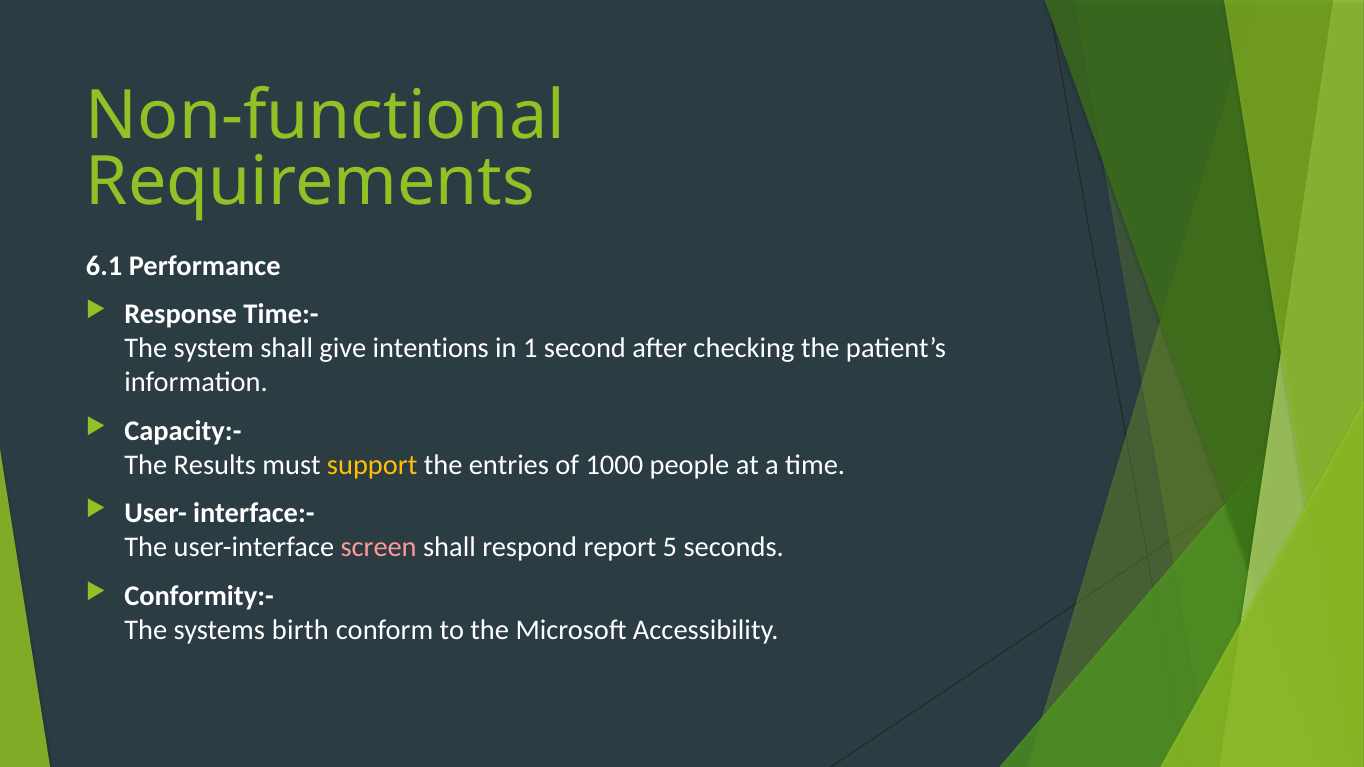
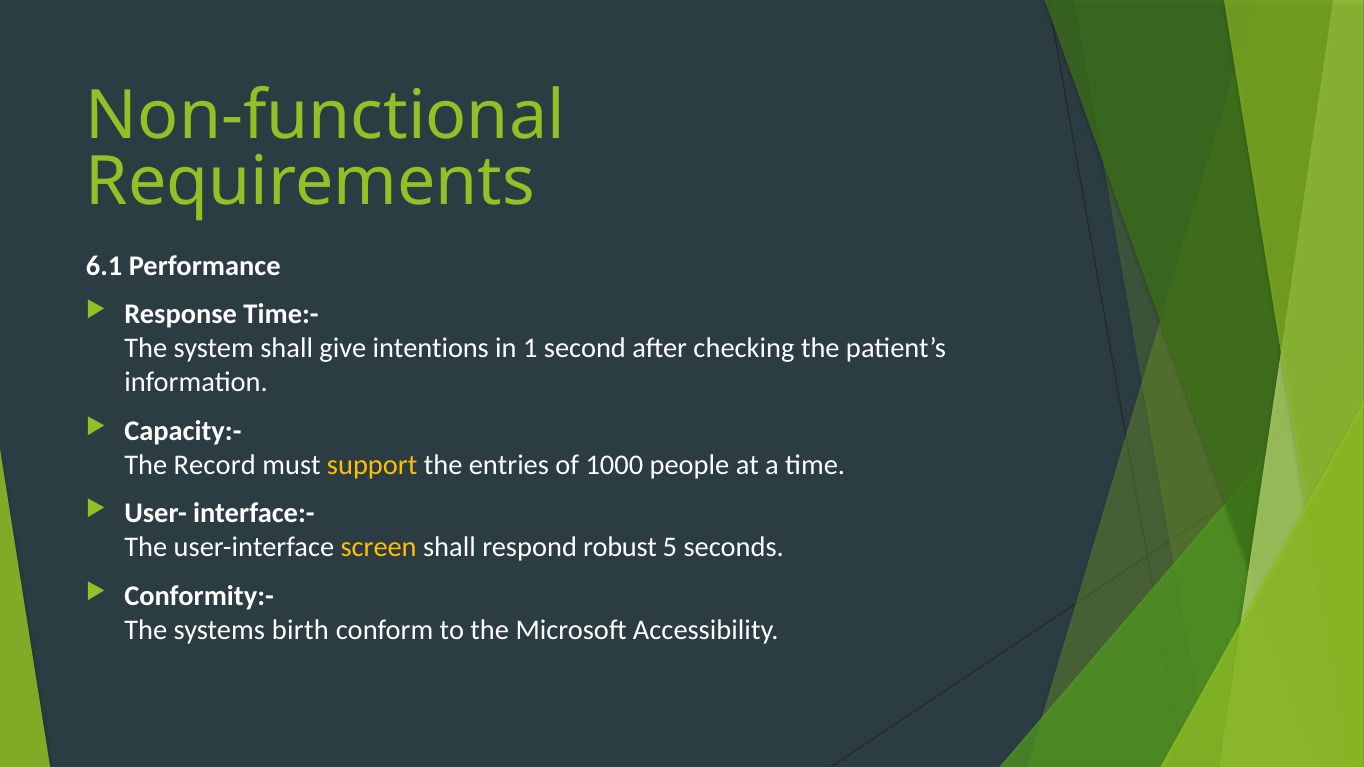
Results: Results -> Record (215, 465)
screen colour: pink -> yellow (379, 548)
report: report -> robust (620, 548)
